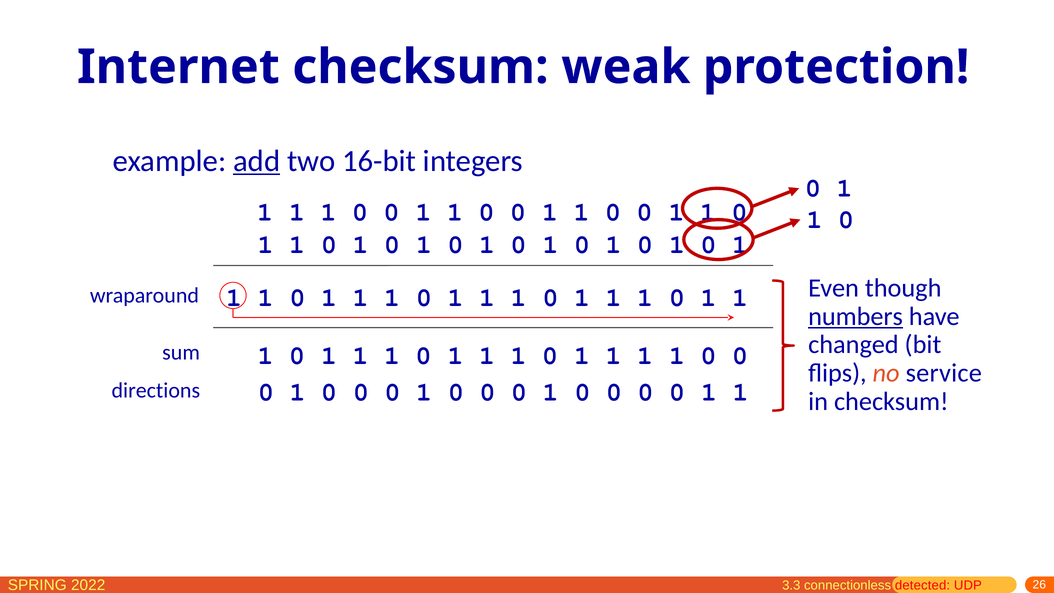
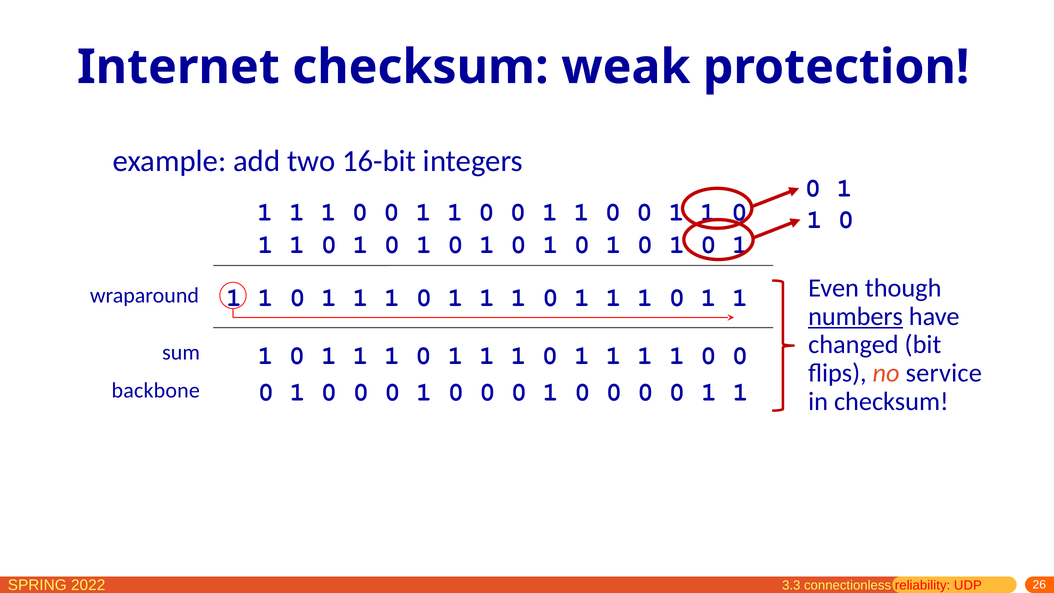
add underline: present -> none (257, 161)
directions: directions -> backbone (156, 390)
detected: detected -> reliability (923, 585)
